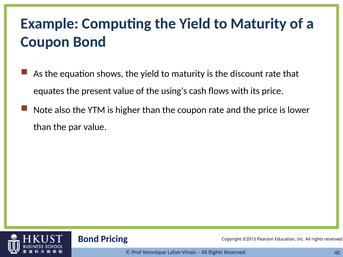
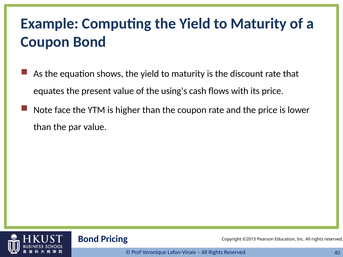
also: also -> face (63, 110)
